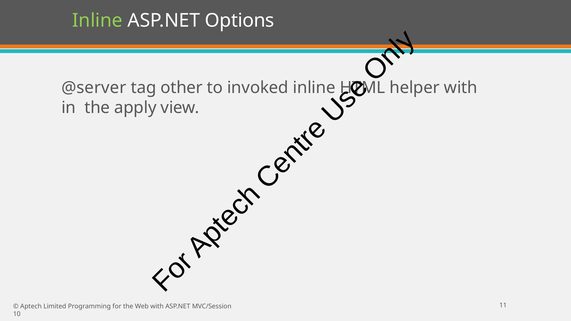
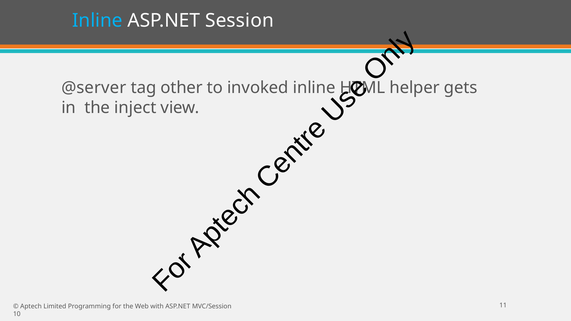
Inline colour: light green -> light blue (97, 21)
Options: Options -> Session (239, 21)
helper with: with -> gets (461, 88)
apply: apply -> inject (135, 108)
